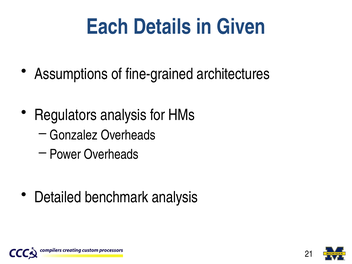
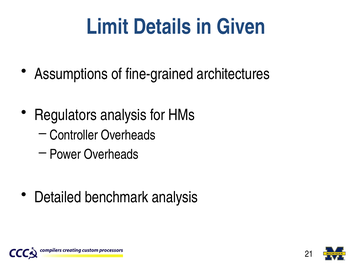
Each: Each -> Limit (107, 27)
Gonzalez: Gonzalez -> Controller (74, 135)
